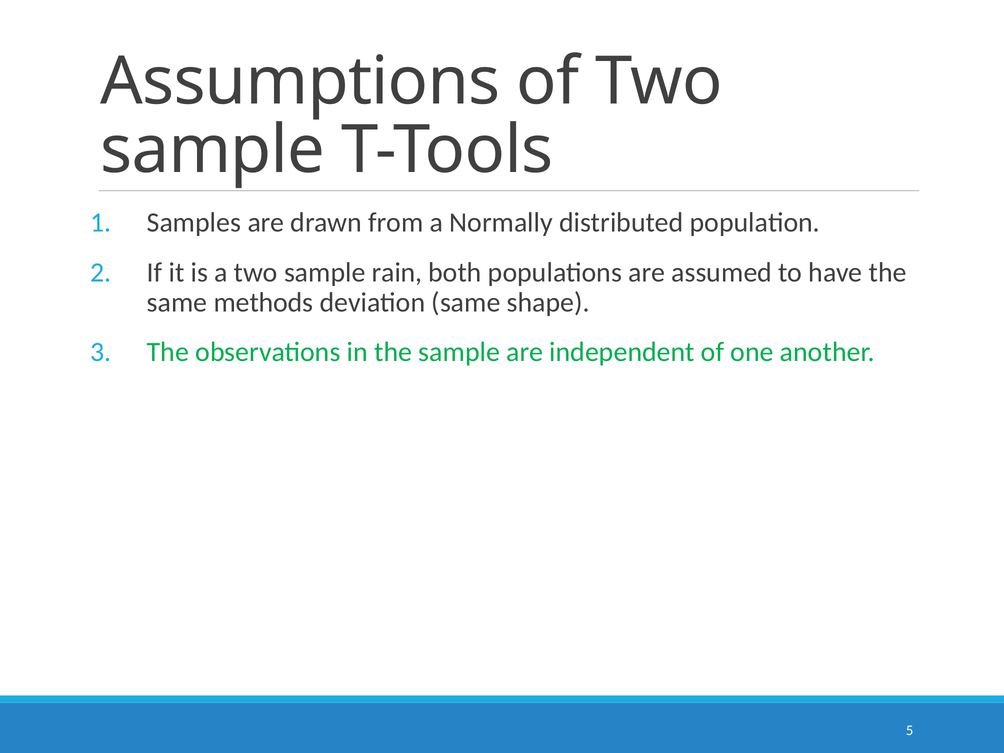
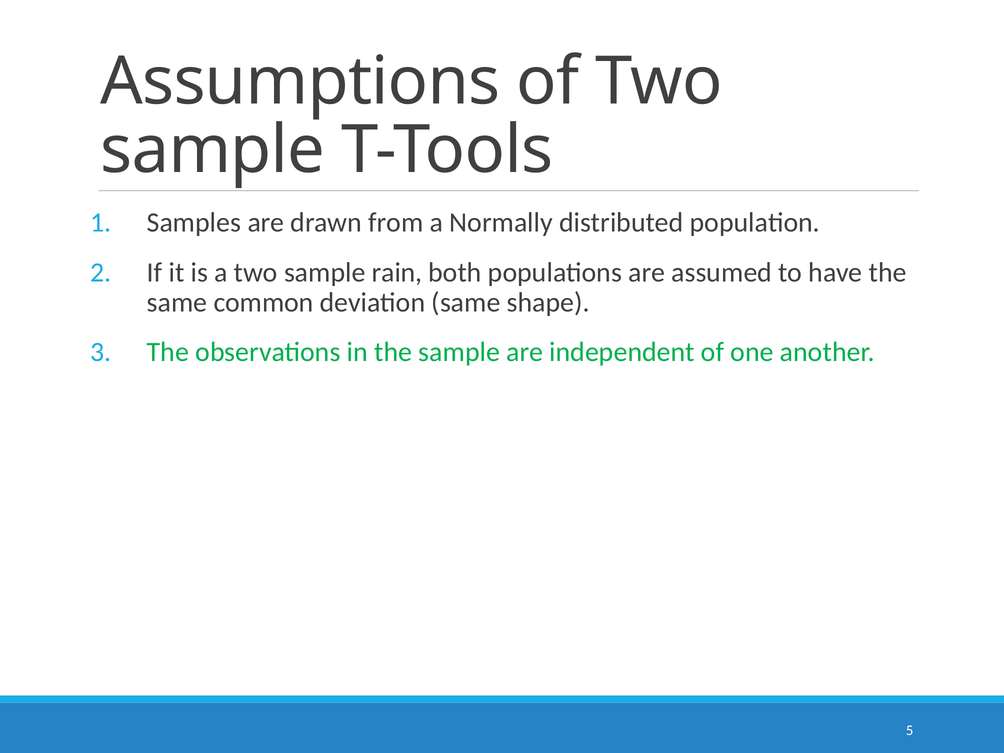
methods: methods -> common (263, 302)
